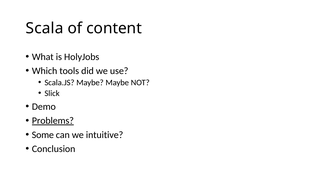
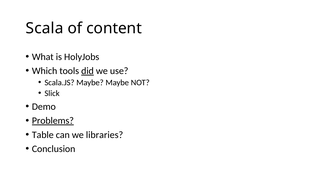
did underline: none -> present (88, 71)
Some: Some -> Table (43, 135)
intuitive: intuitive -> libraries (105, 135)
